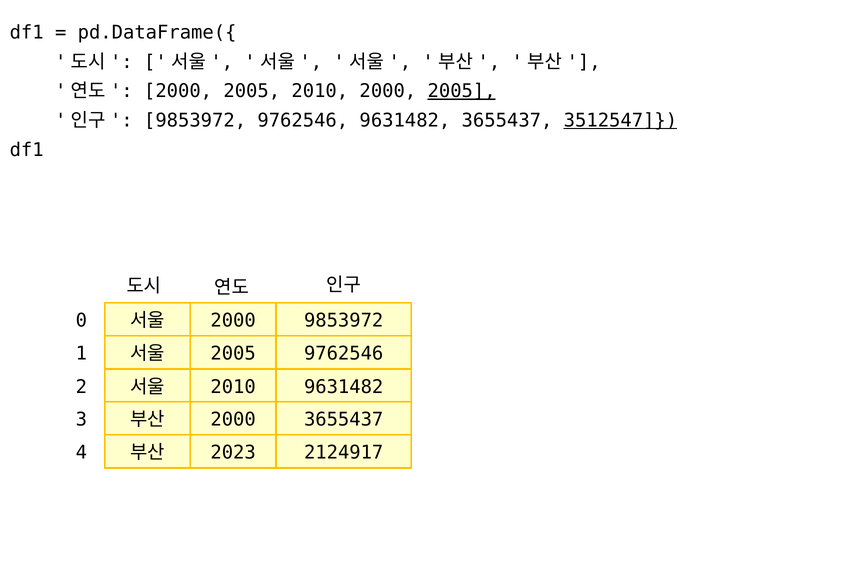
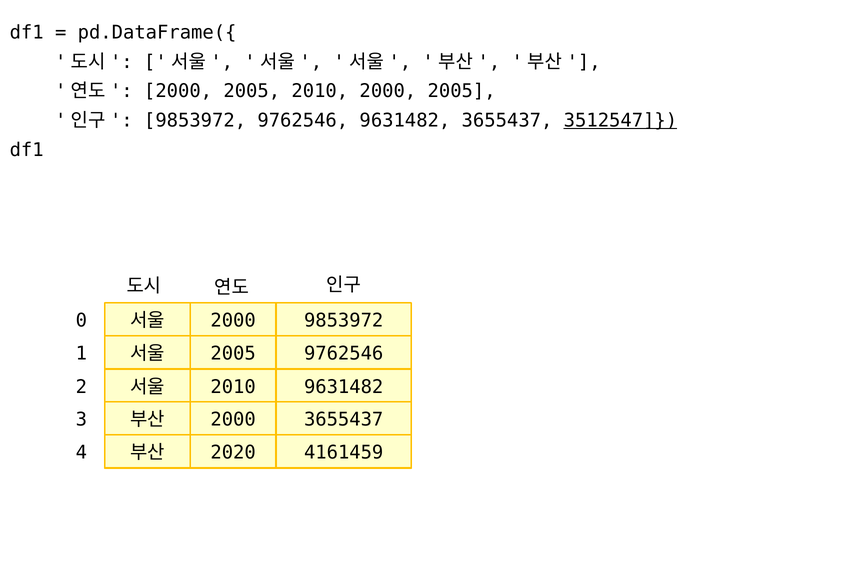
2005 underline: present -> none (462, 91)
2023: 2023 -> 2020 (233, 453)
2124917: 2124917 -> 4161459 (344, 453)
